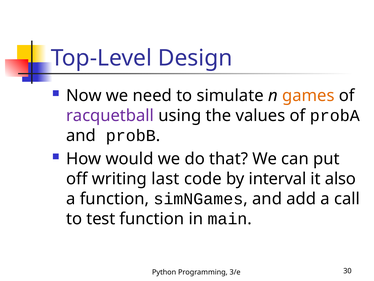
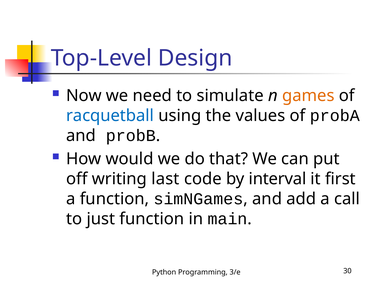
racquetball colour: purple -> blue (110, 115)
also: also -> first (340, 179)
test: test -> just (101, 219)
